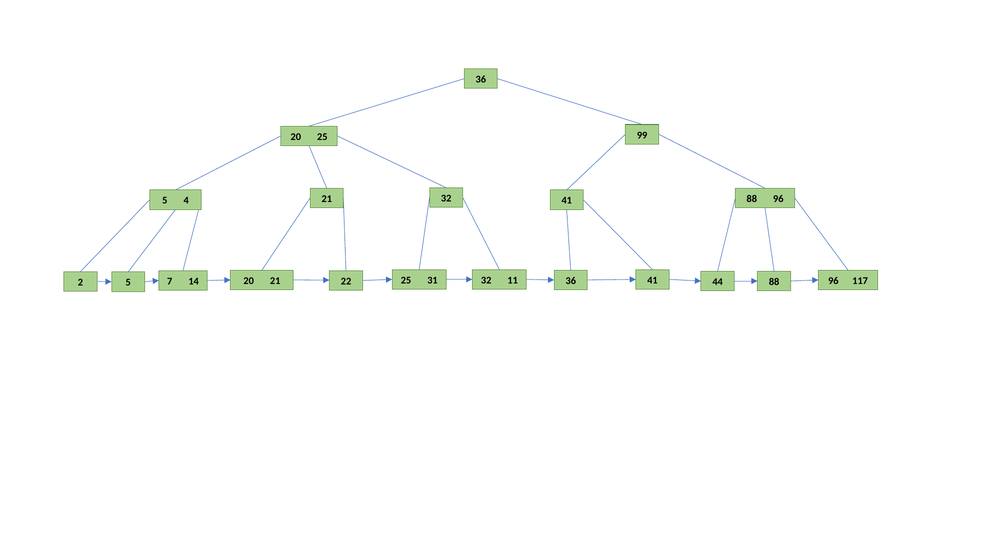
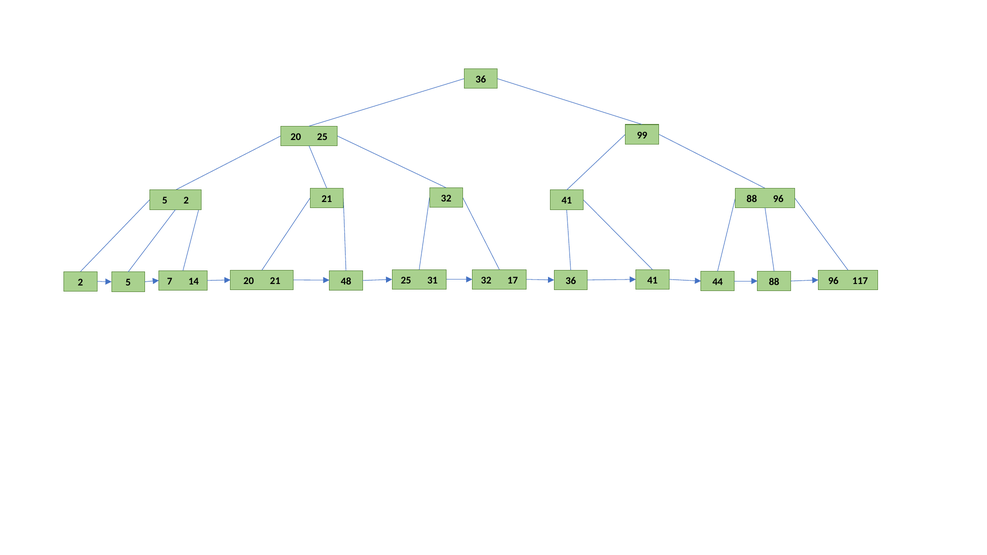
5 4: 4 -> 2 (186, 201)
11: 11 -> 17 (513, 280)
22: 22 -> 48 (346, 281)
